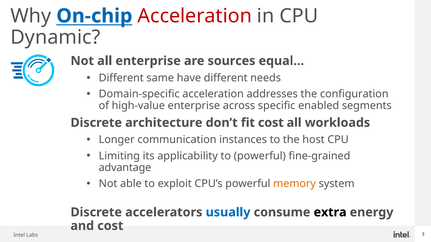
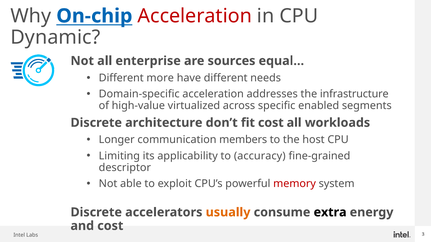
same: same -> more (160, 78)
configuration: configuration -> infrastructure (354, 94)
high-value enterprise: enterprise -> virtualized (194, 106)
instances: instances -> members (243, 140)
to powerful: powerful -> accuracy (260, 156)
advantage: advantage -> descriptor (125, 168)
memory colour: orange -> red (295, 184)
usually colour: blue -> orange (228, 213)
